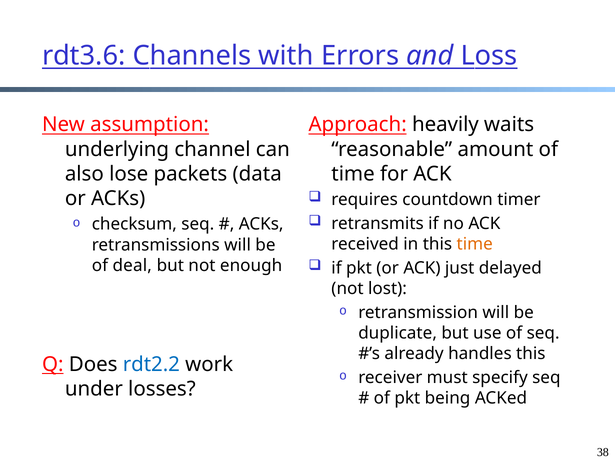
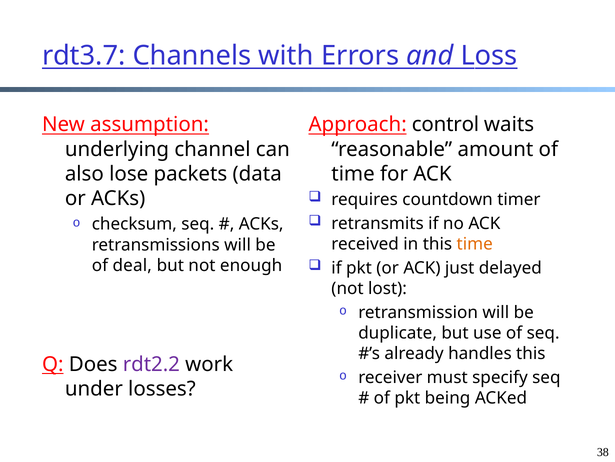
rdt3.6: rdt3.6 -> rdt3.7 (84, 56)
heavily: heavily -> control (445, 124)
rdt2.2 colour: blue -> purple (151, 364)
